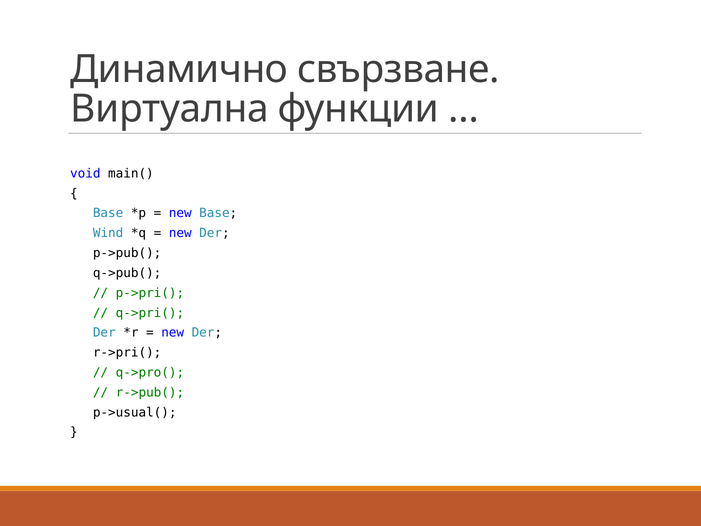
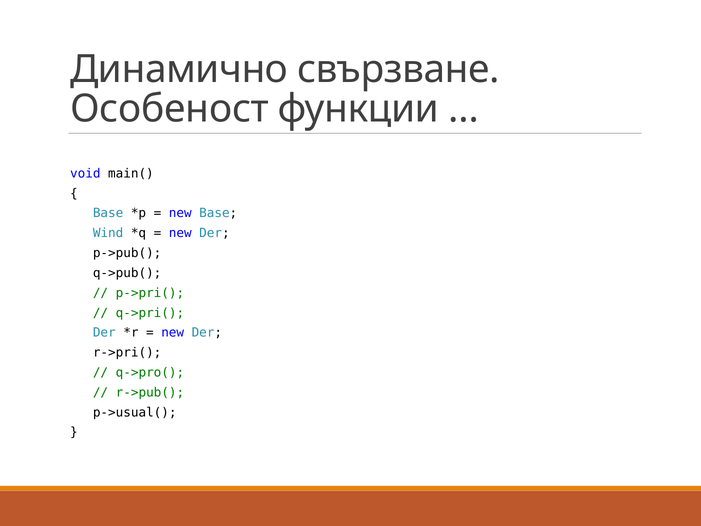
Виртуална: Виртуална -> Особеност (170, 109)
